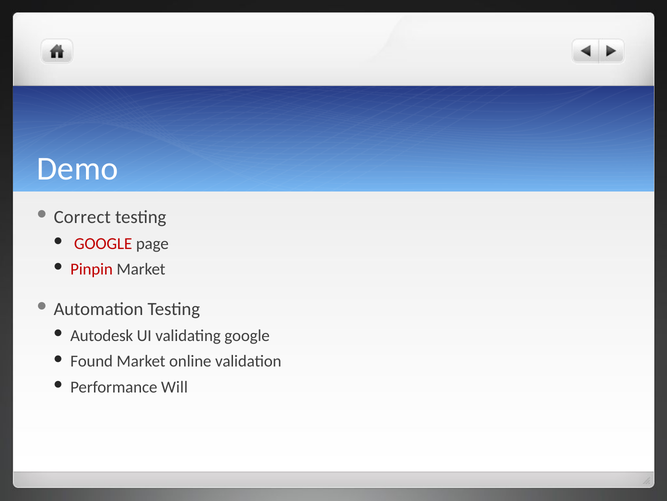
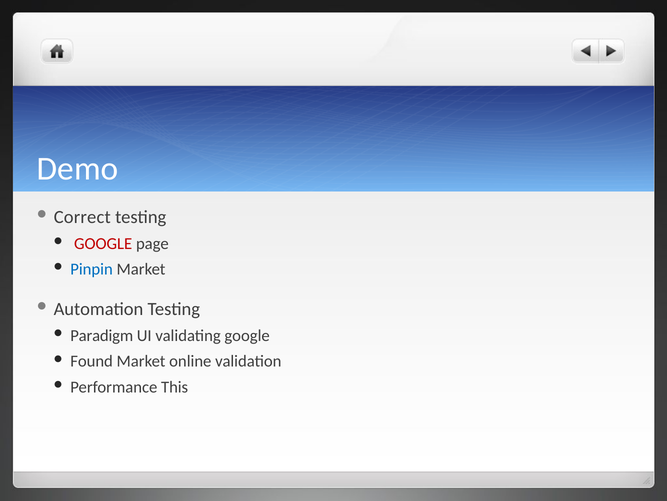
Pinpin colour: red -> blue (92, 269)
Autodesk: Autodesk -> Paradigm (102, 335)
Will: Will -> This (175, 386)
